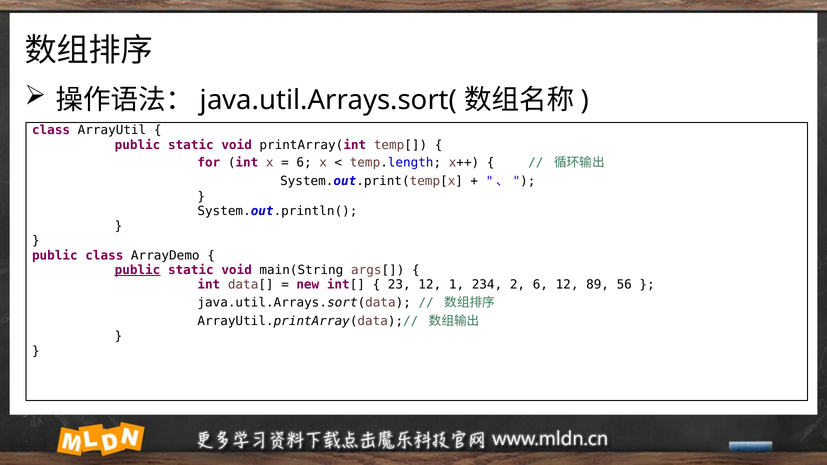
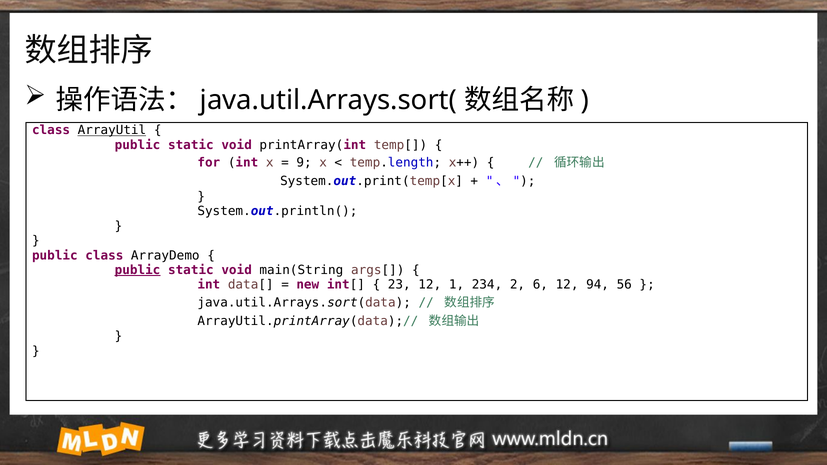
ArrayUtil underline: none -> present (112, 130)
6: 6 -> 9 (304, 163)
89: 89 -> 94 (598, 285)
